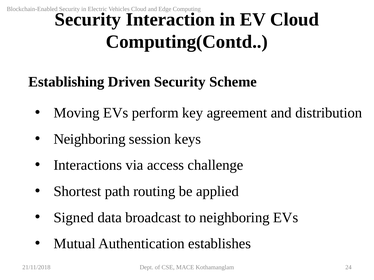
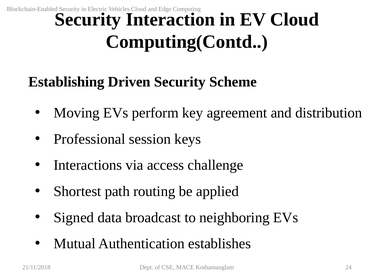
Neighboring: Neighboring -> Professional (90, 139)
